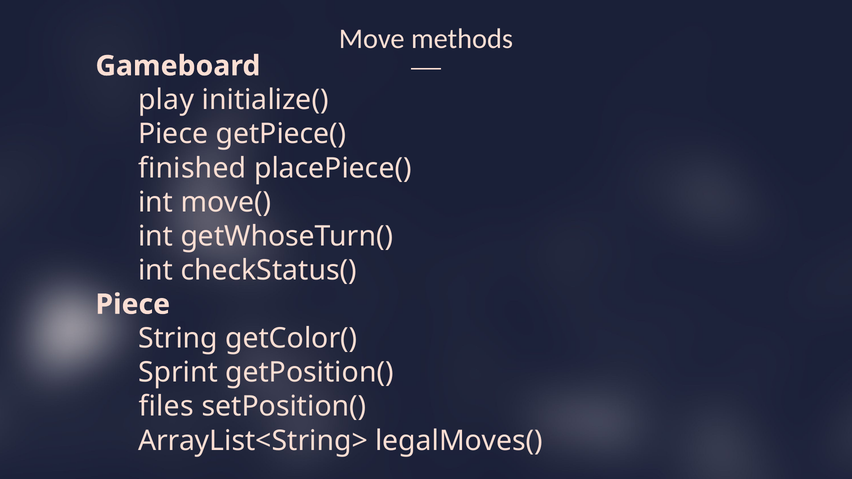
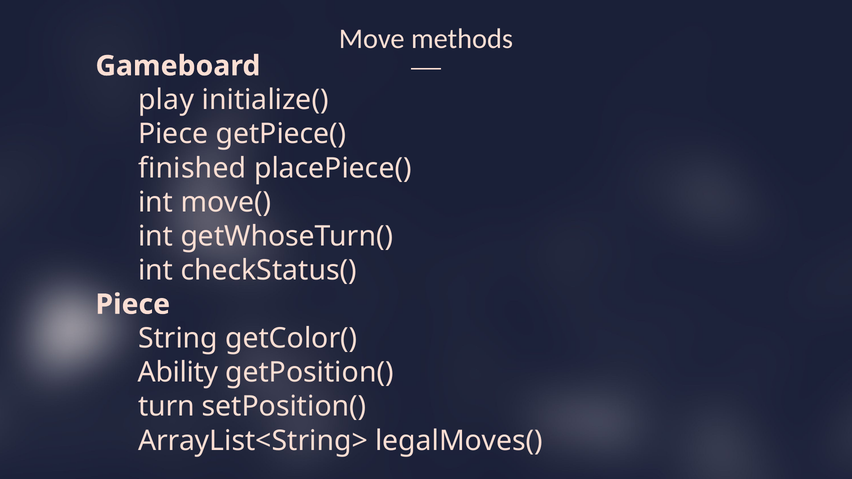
Sprint: Sprint -> Ability (178, 373)
files: files -> turn (166, 407)
